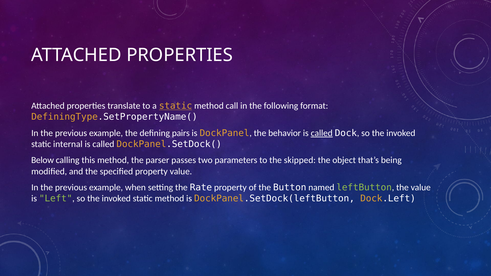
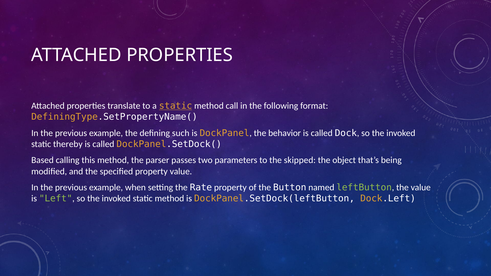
pairs: pairs -> such (181, 133)
called underline: present -> none (322, 133)
internal: internal -> thereby (68, 144)
Below: Below -> Based (42, 160)
